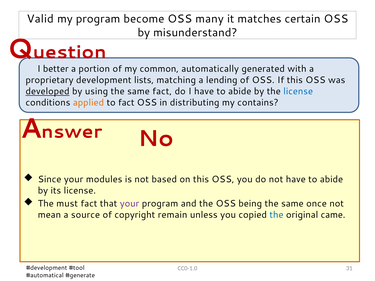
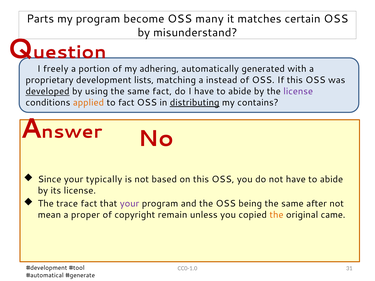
Valid: Valid -> Parts (40, 19)
better: better -> freely (56, 69)
common: common -> adhering (159, 69)
lending: lending -> instead (222, 80)
license colour: blue -> purple (298, 91)
distributing underline: none -> present (195, 103)
modules: modules -> typically (104, 179)
must: must -> trace (67, 204)
once: once -> after (317, 204)
source: source -> proper (85, 215)
the colour: blue -> orange (276, 215)
